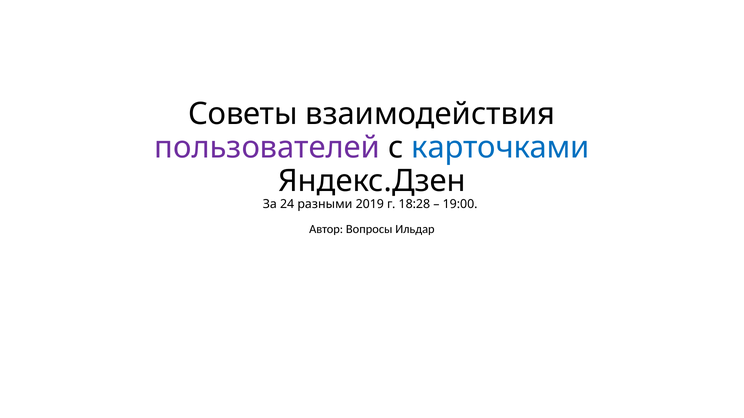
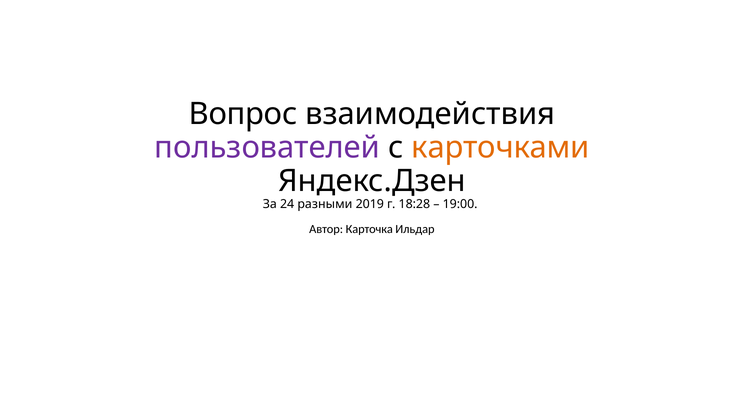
Советы: Советы -> Вопрос (243, 114)
карточками colour: blue -> orange (501, 148)
Вопросы: Вопросы -> Карточка (369, 229)
